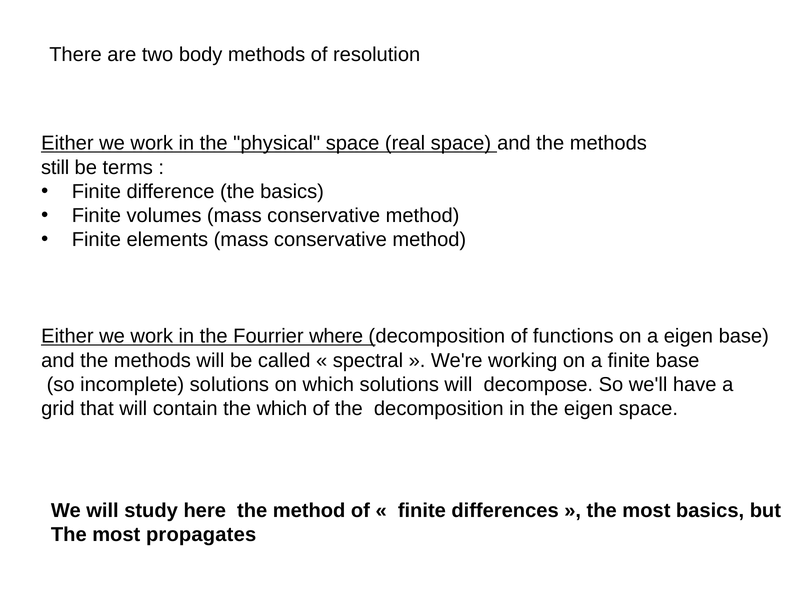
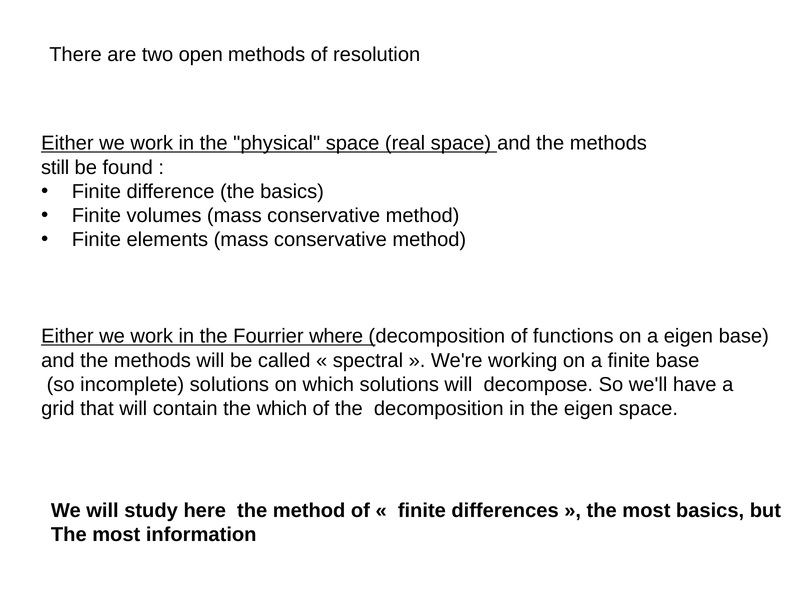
body: body -> open (201, 55)
terms: terms -> found (128, 168)
propagates: propagates -> information (201, 535)
